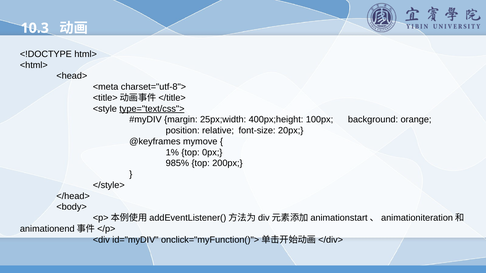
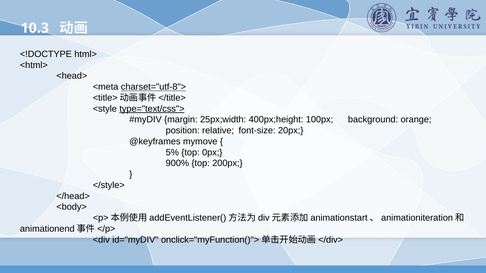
charset="utf-8"> underline: none -> present (153, 87)
1%: 1% -> 5% (172, 153)
985%: 985% -> 900% (177, 164)
